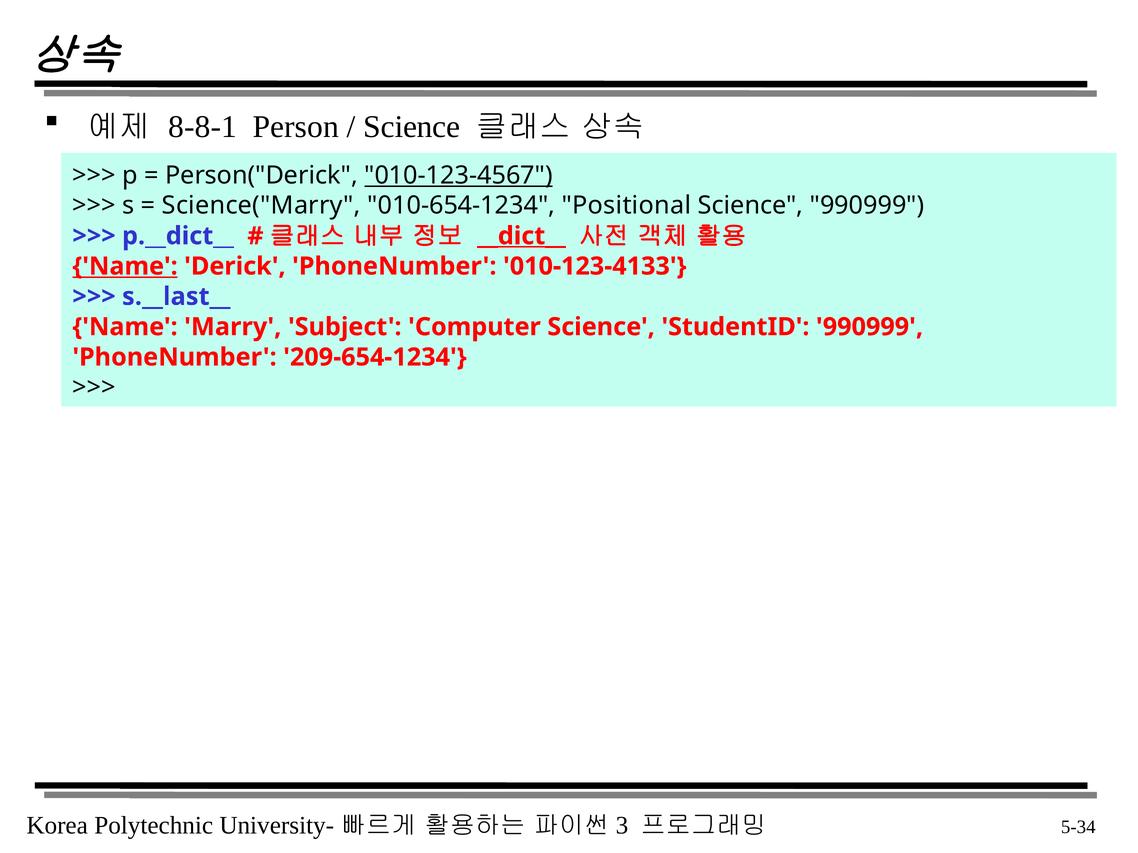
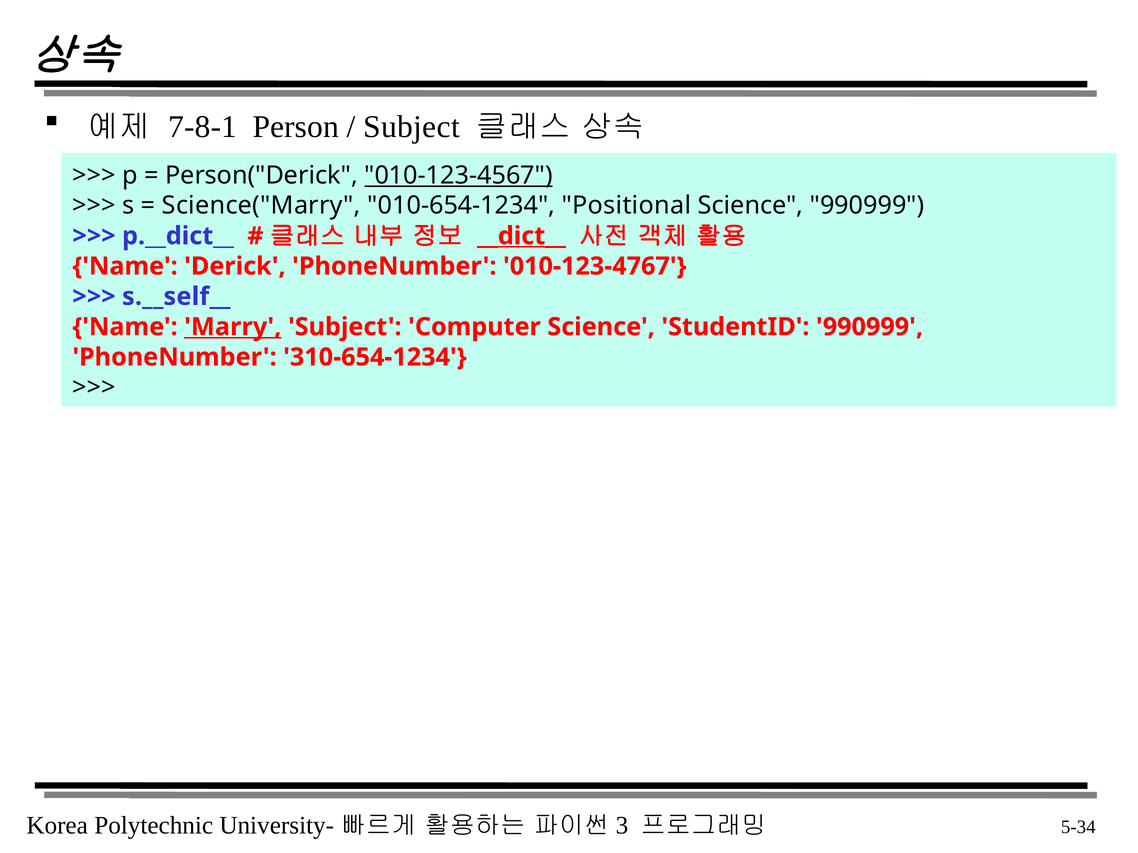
8-8-1: 8-8-1 -> 7-8-1 (203, 127)
Science: Science -> Subject (412, 127)
Name underline: present -> none (125, 266)
010-123-4133: 010-123-4133 -> 010-123-4767 (595, 266)
s.__last__: s.__last__ -> s.__self__ (176, 297)
Marry underline: none -> present (233, 327)
209-654-1234: 209-654-1234 -> 310-654-1234 (375, 357)
